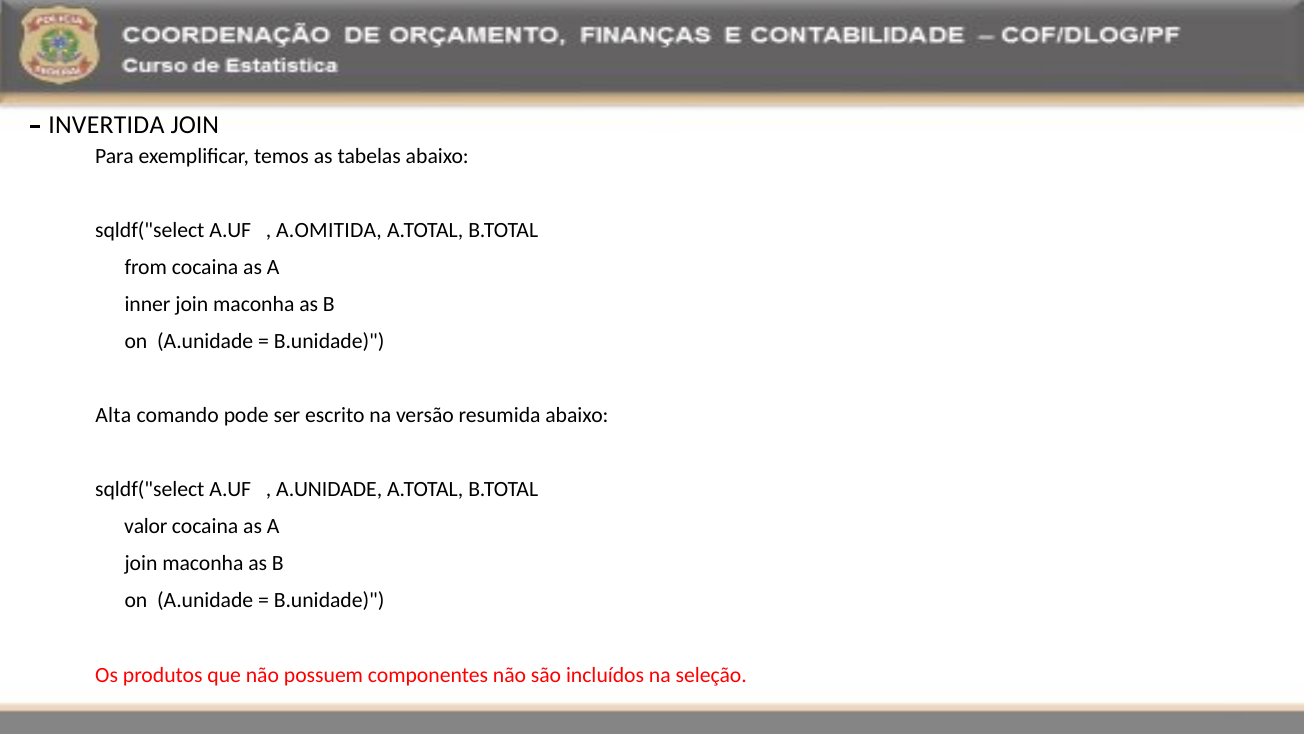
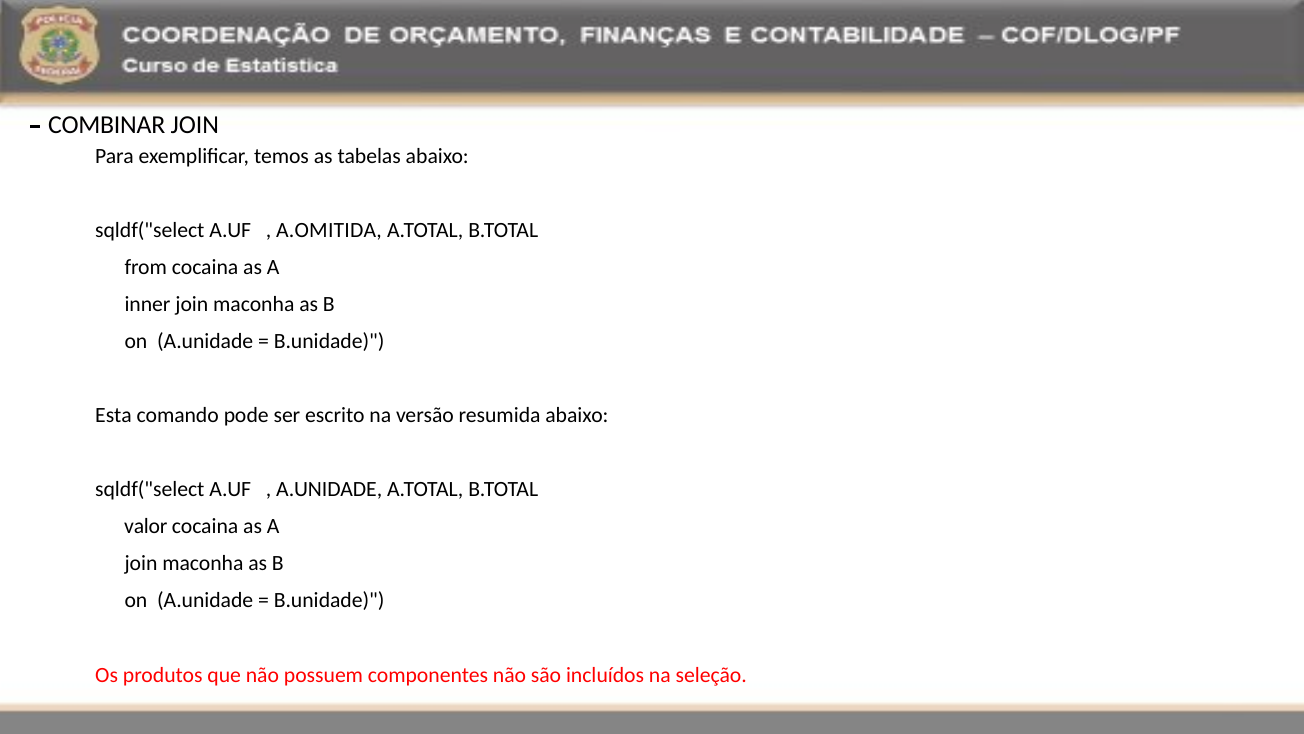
INVERTIDA: INVERTIDA -> COMBINAR (107, 125)
Alta: Alta -> Esta (114, 415)
